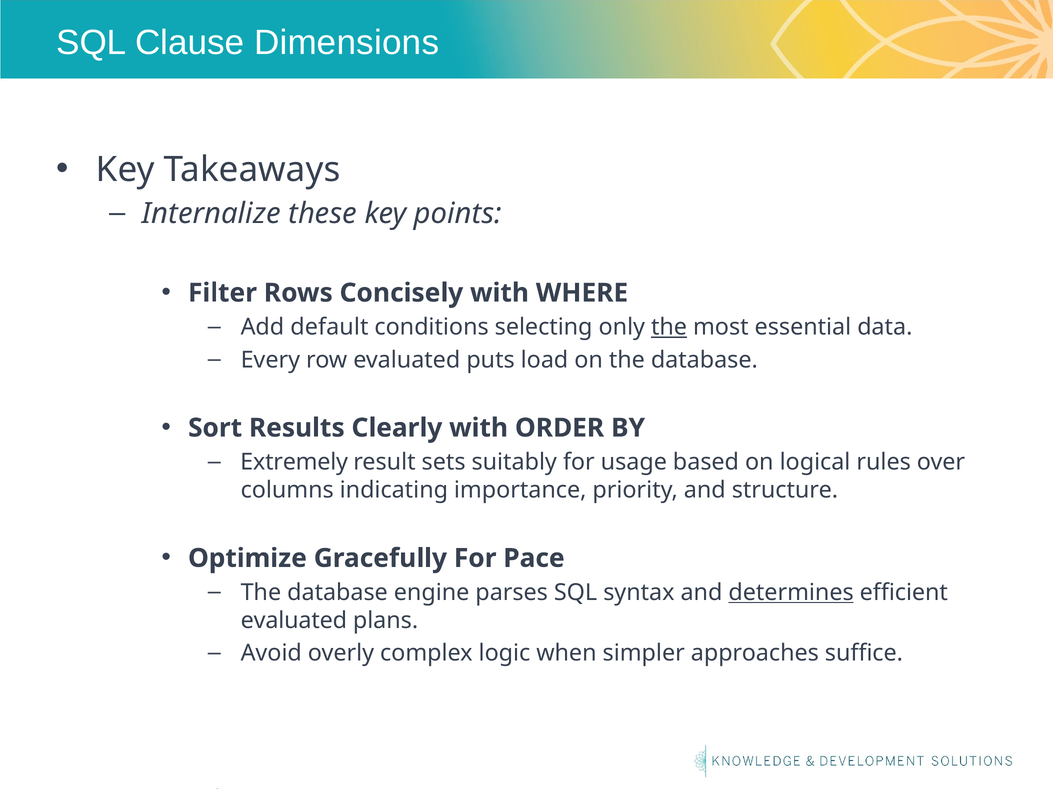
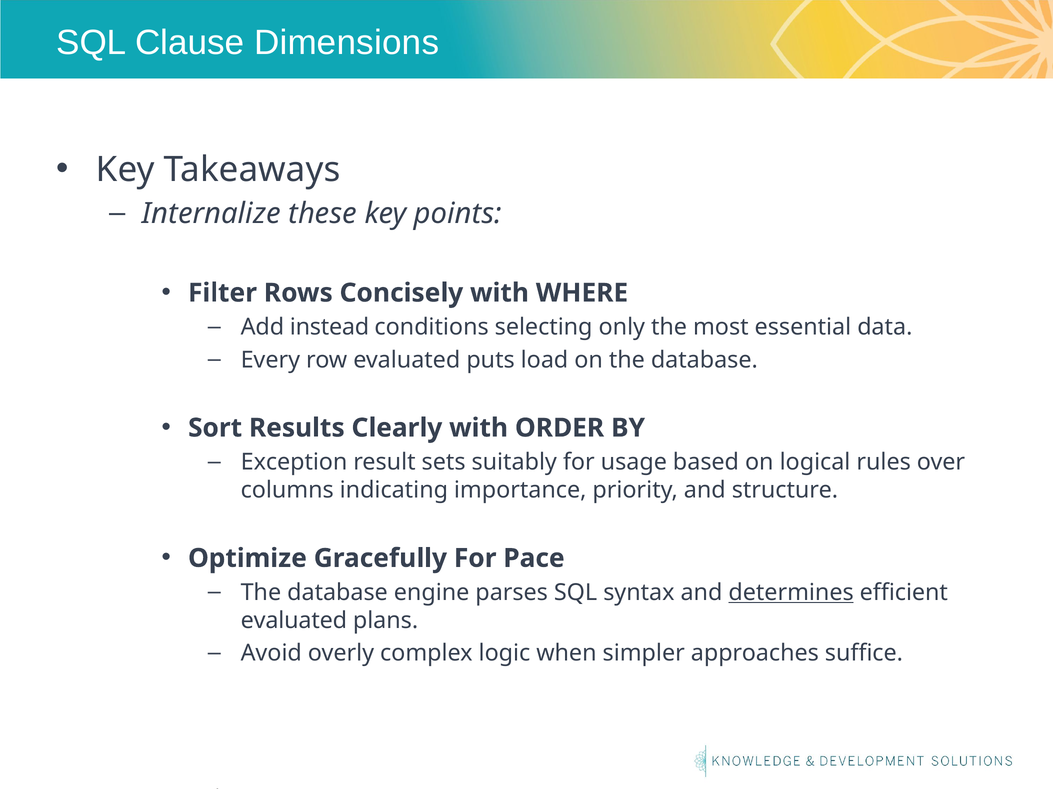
default: default -> instead (330, 328)
the underline: present -> none (669, 328)
Extremely: Extremely -> Exception (294, 463)
